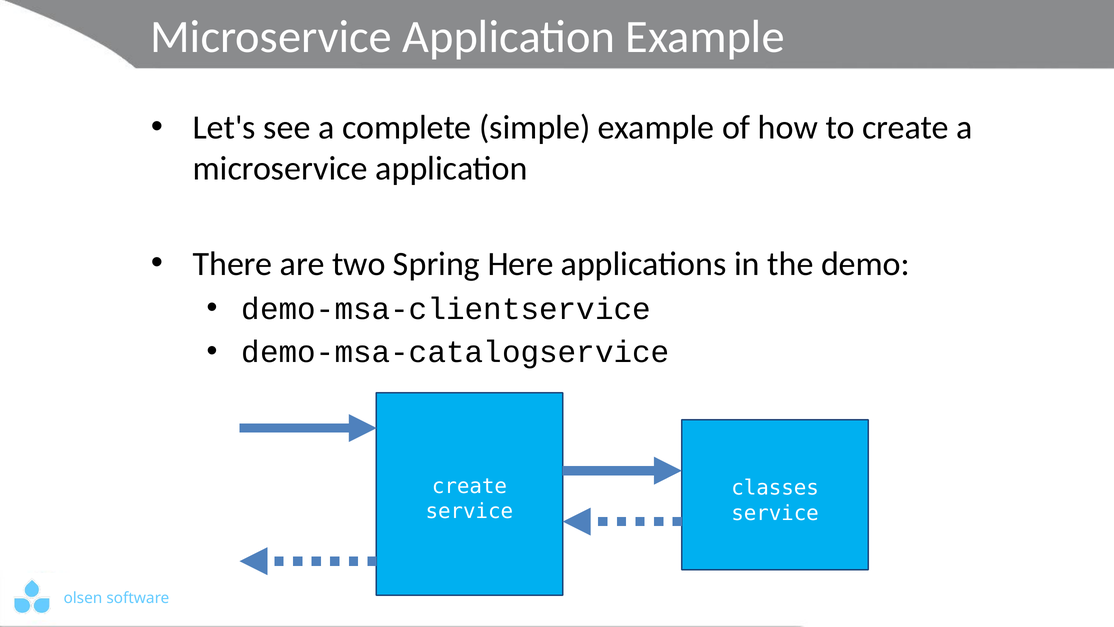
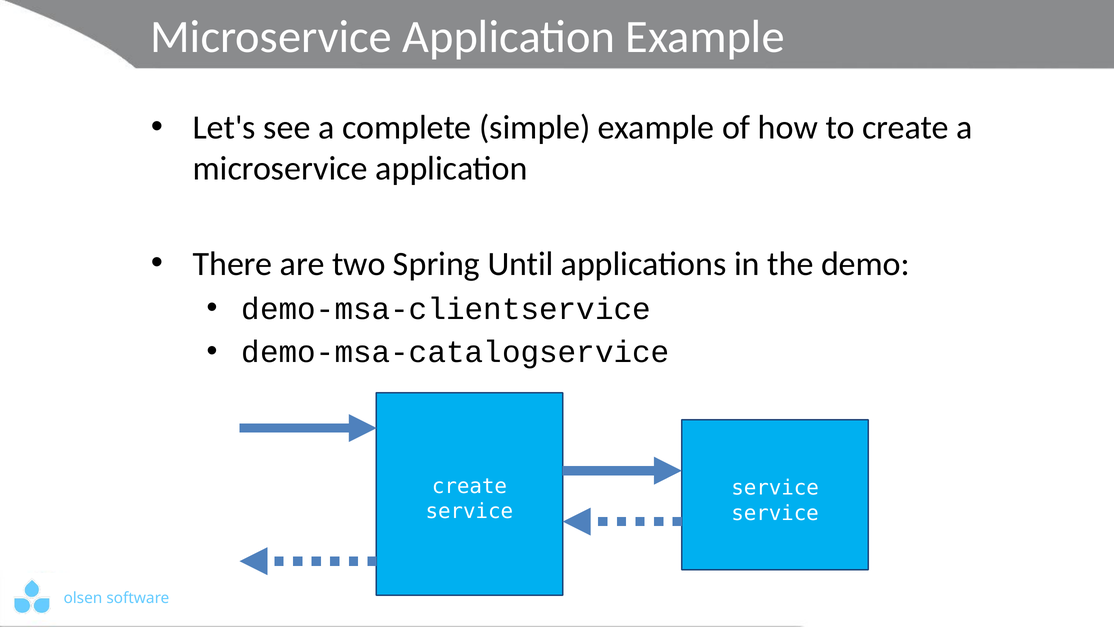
Here: Here -> Until (520, 264)
classes: classes -> service (775, 488)
